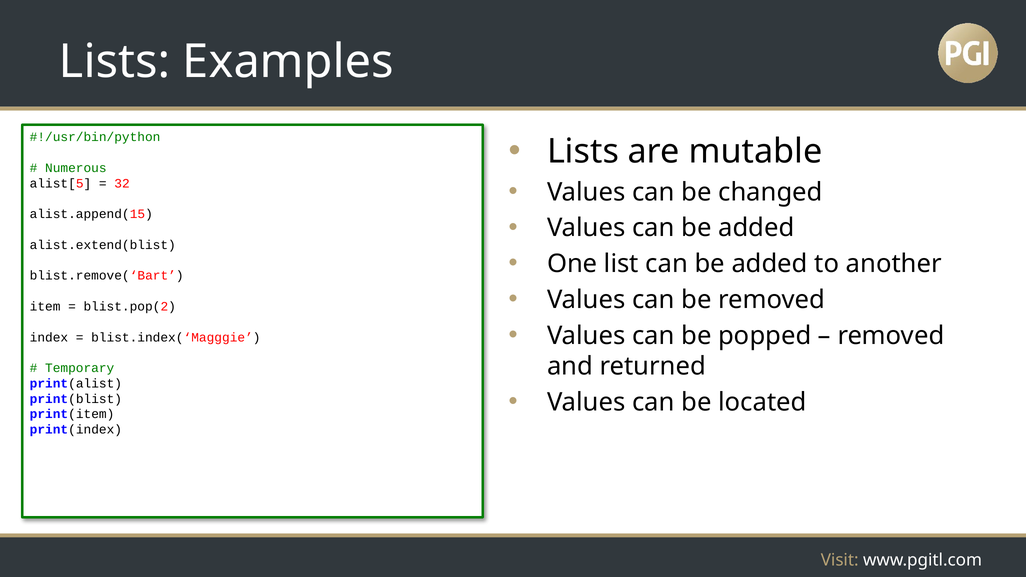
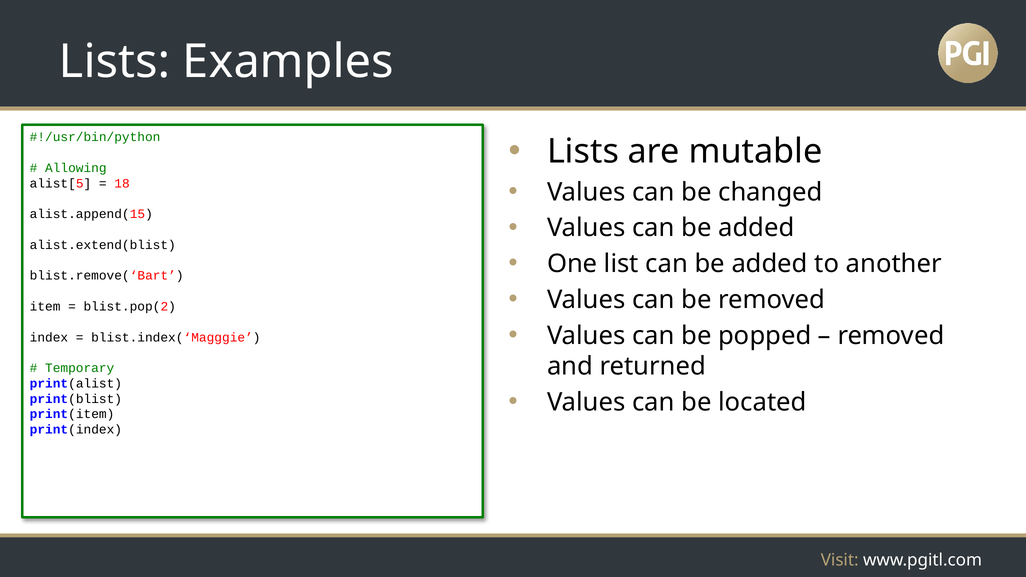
Numerous: Numerous -> Allowing (76, 168)
32: 32 -> 18 (122, 183)
